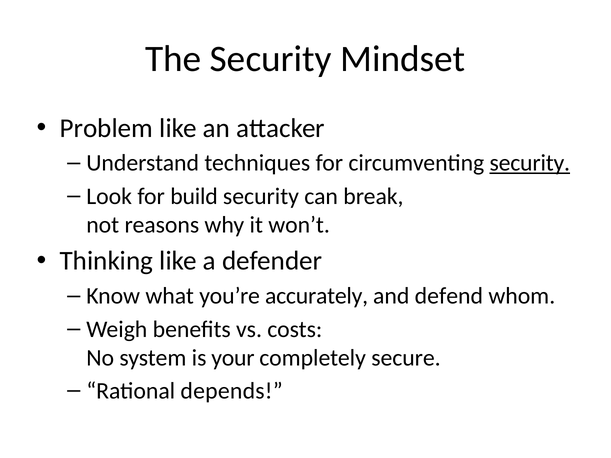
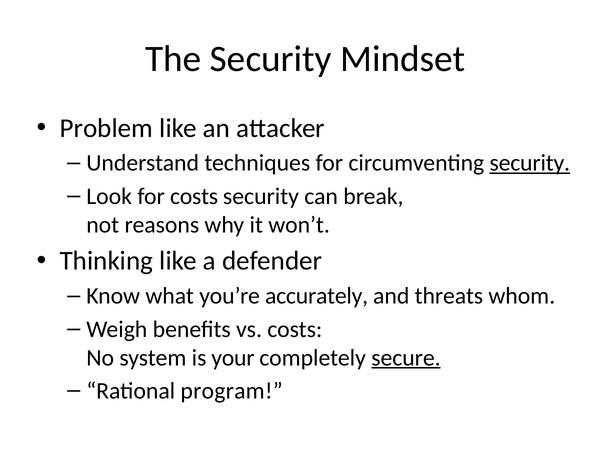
for build: build -> costs (194, 196)
defend: defend -> threats (449, 296)
secure underline: none -> present (406, 358)
depends: depends -> program (232, 391)
